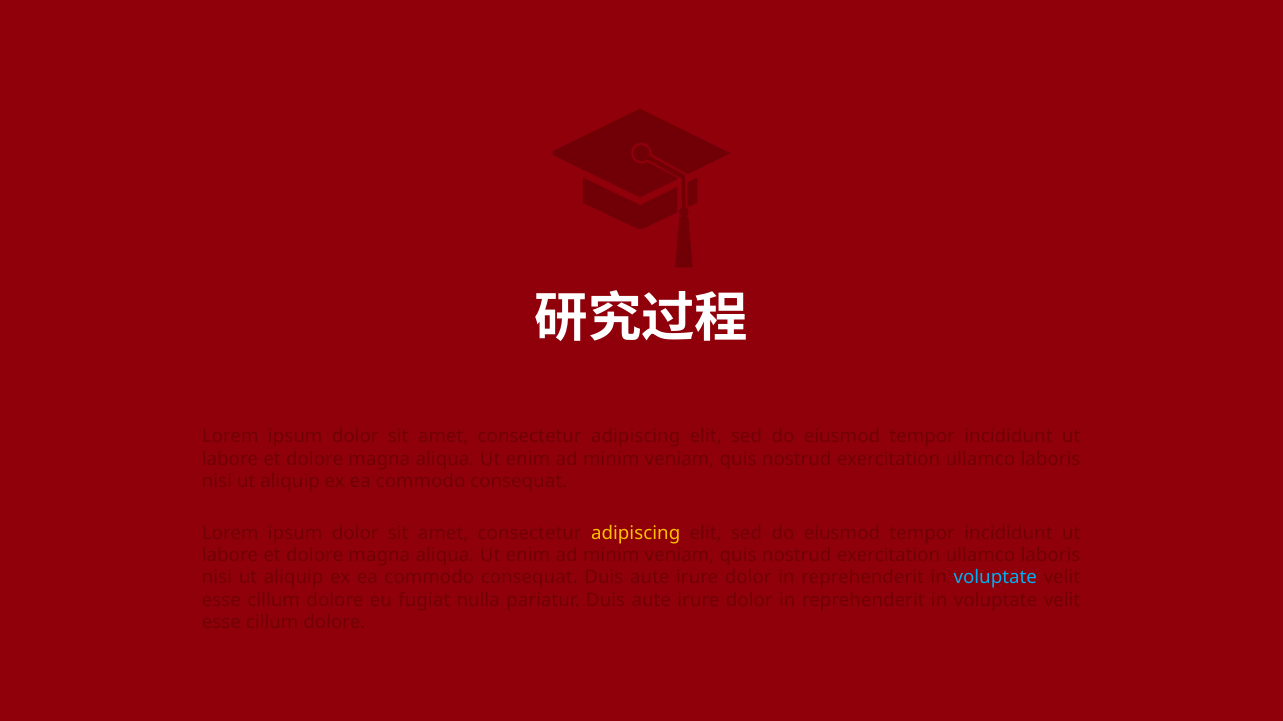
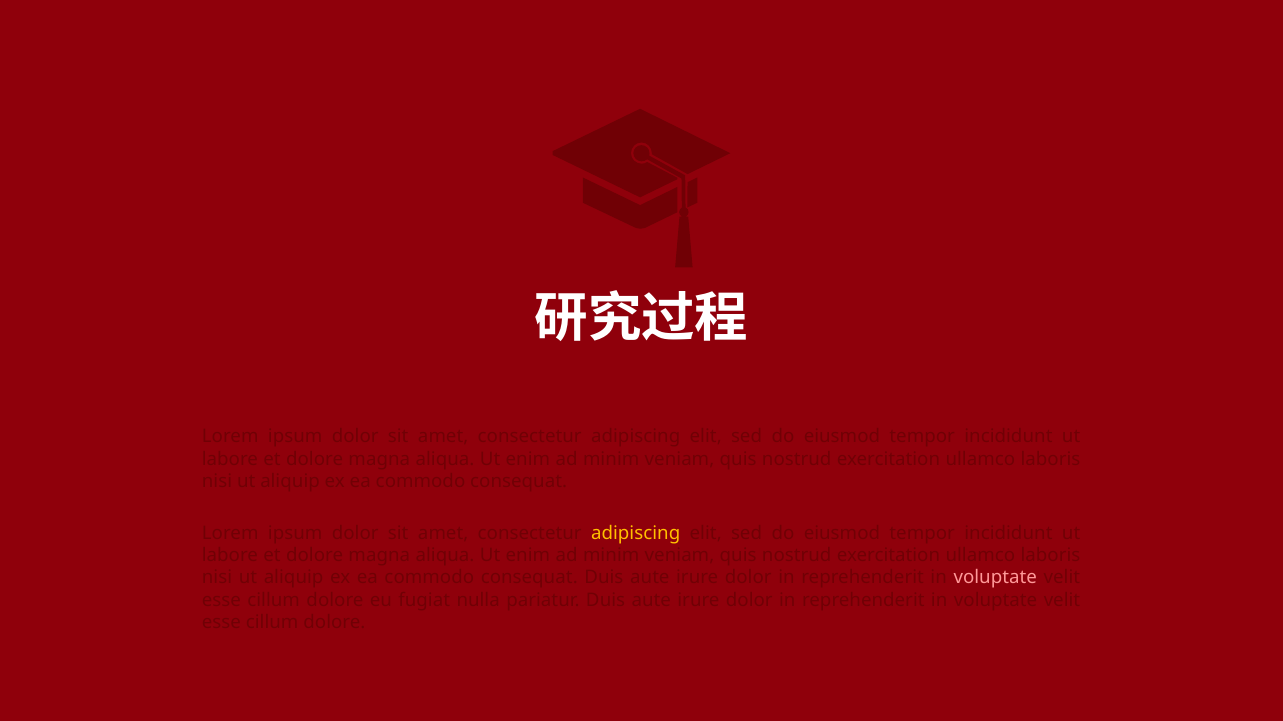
voluptate colour: light blue -> pink (995, 578)
